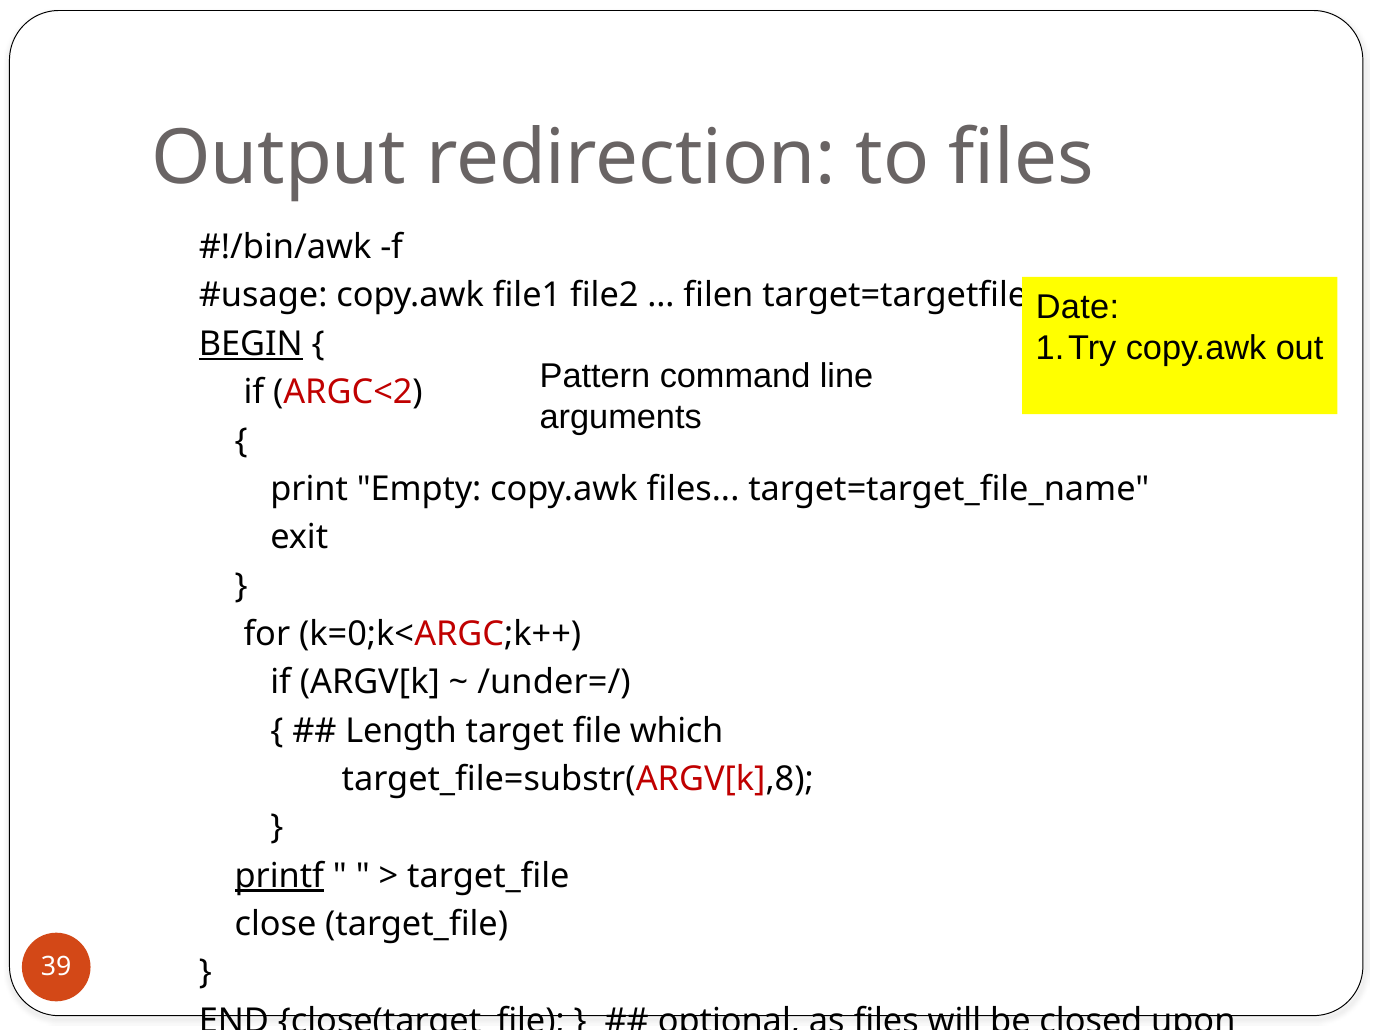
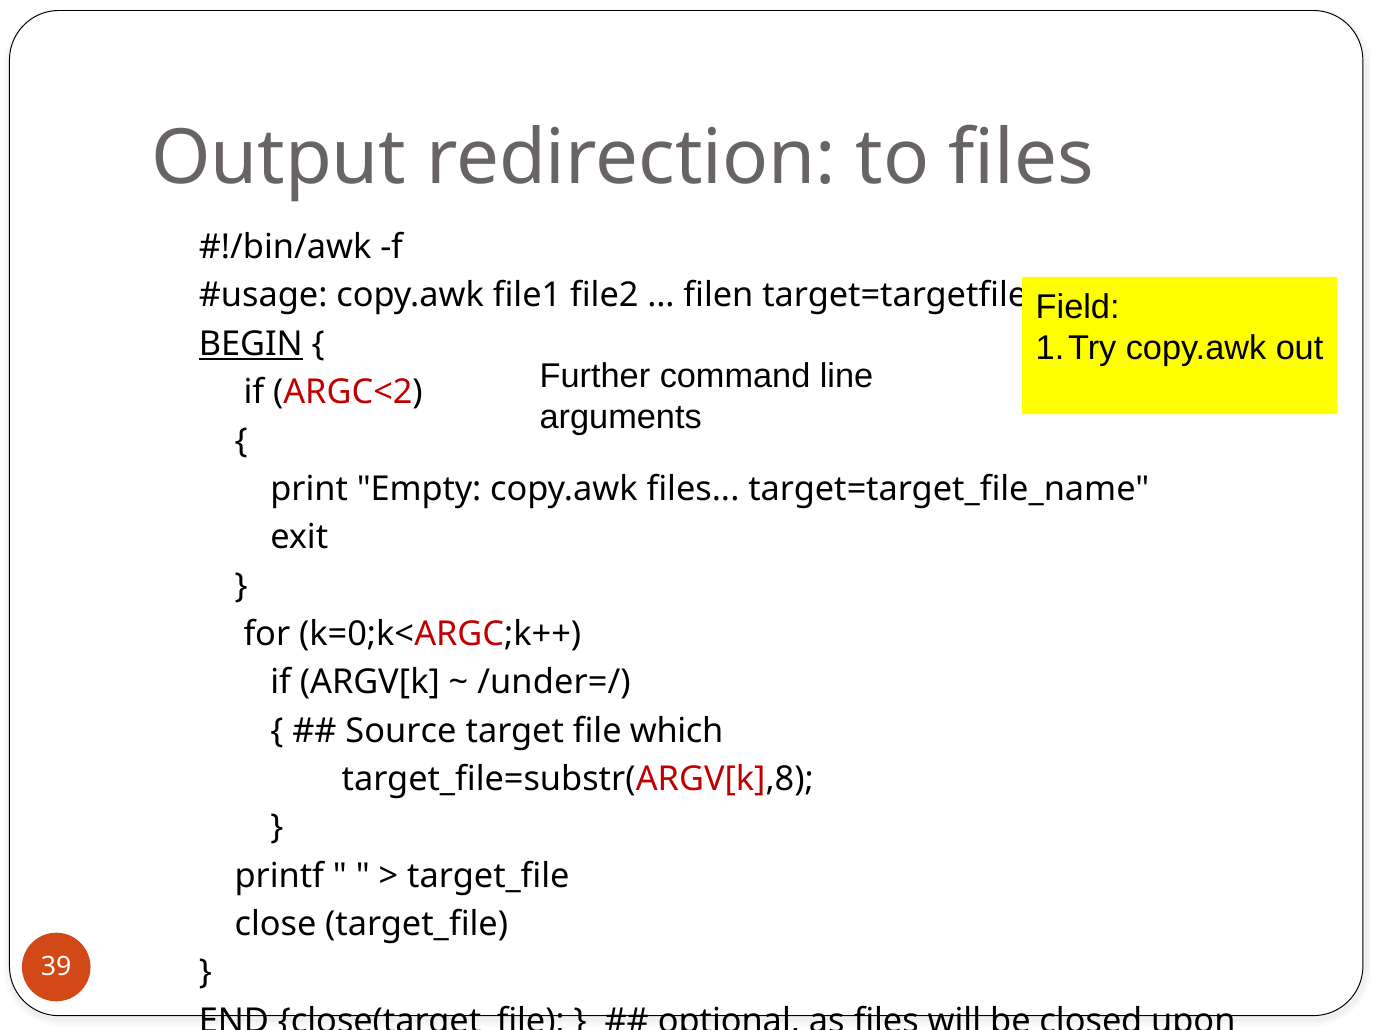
Date: Date -> Field (1078, 307)
Pattern: Pattern -> Further (595, 376)
Length: Length -> Source (401, 731)
printf underline: present -> none (279, 876)
